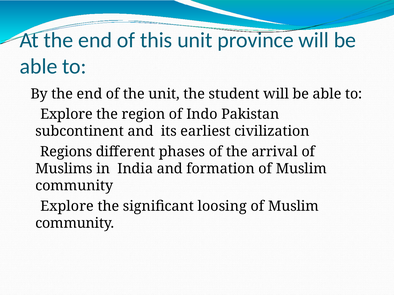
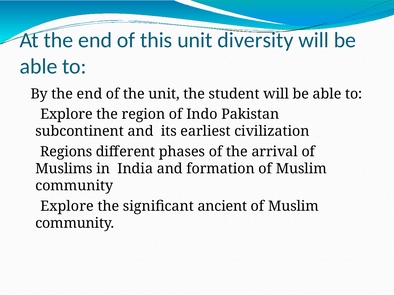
province: province -> diversity (255, 40)
loosing: loosing -> ancient (222, 207)
